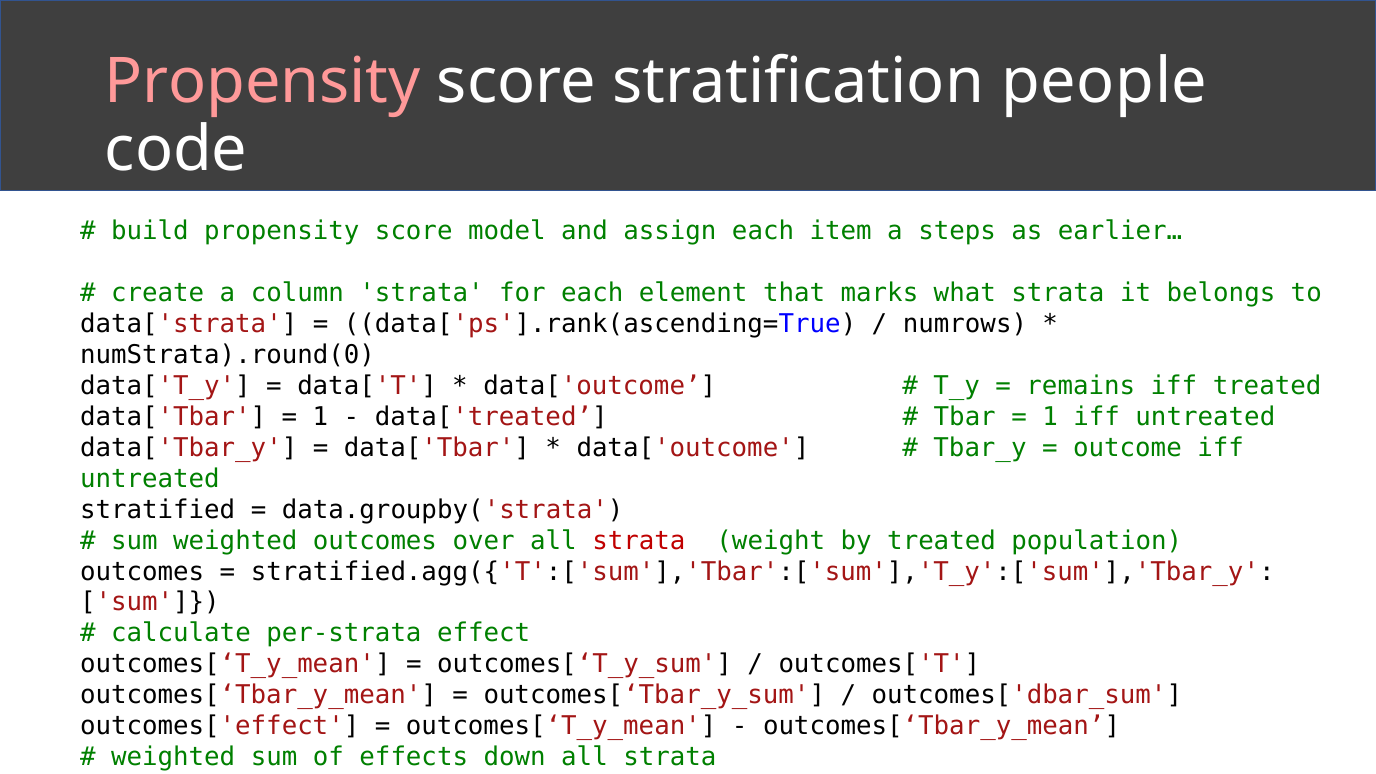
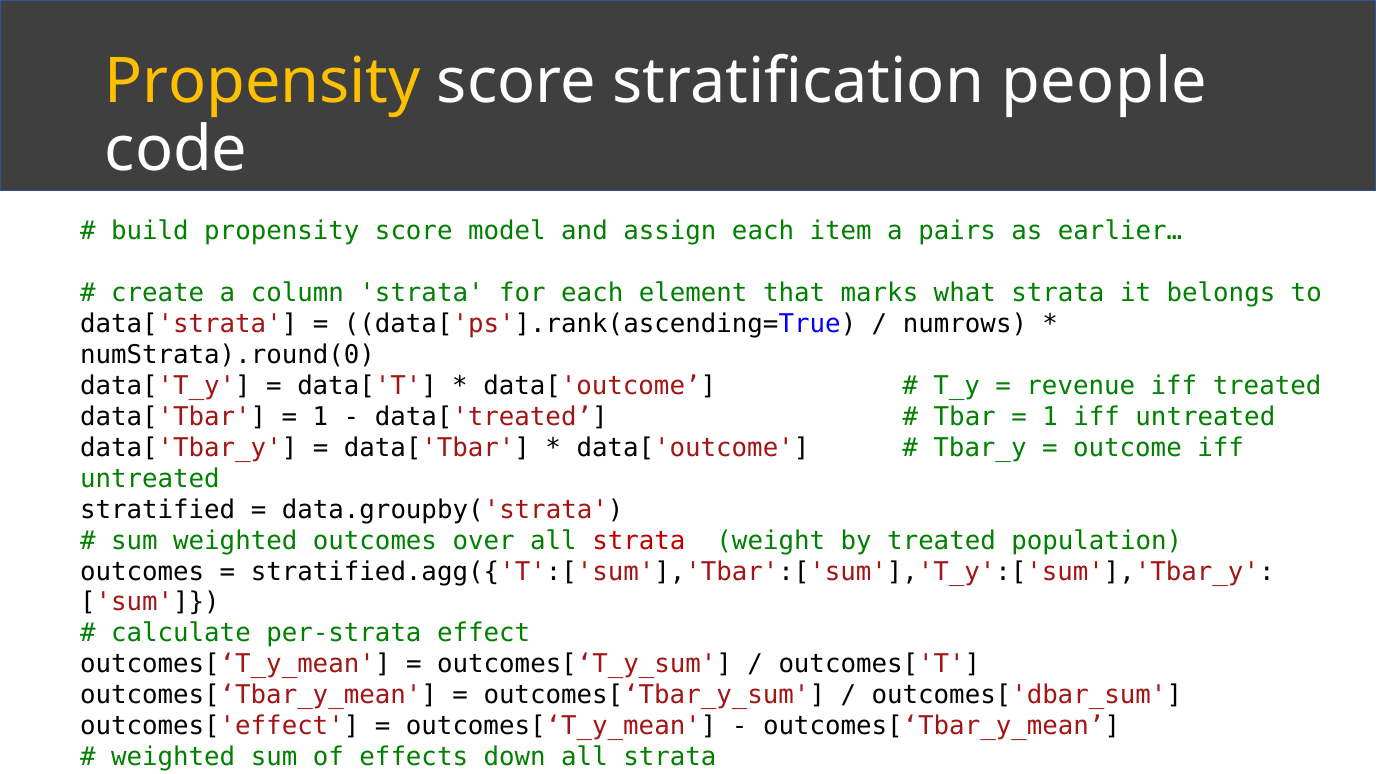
Propensity colour: pink -> yellow (263, 82)
steps: steps -> pairs (957, 231)
remains: remains -> revenue (1081, 386)
